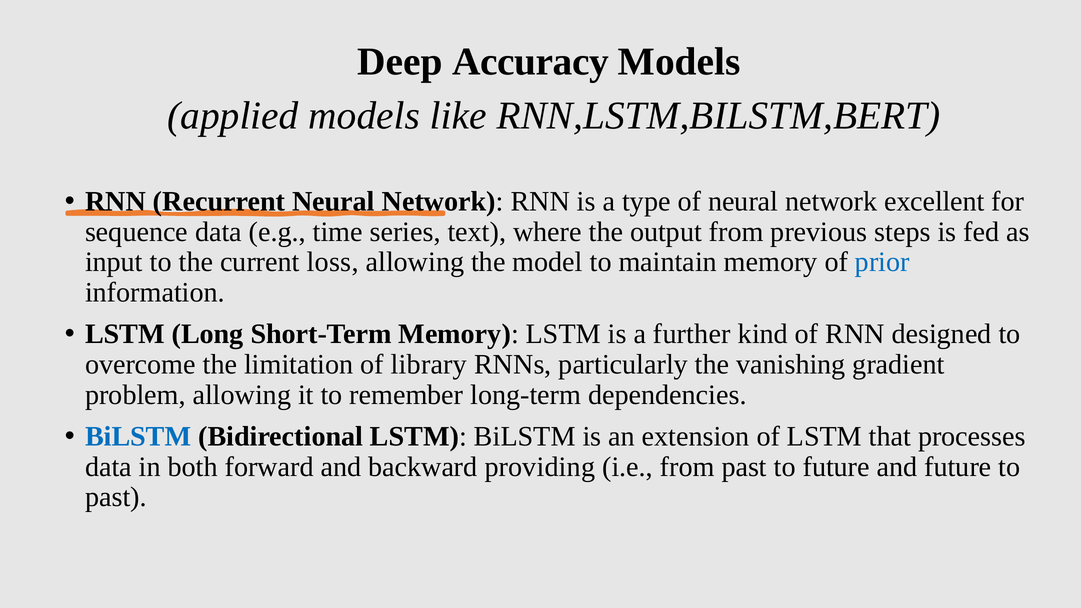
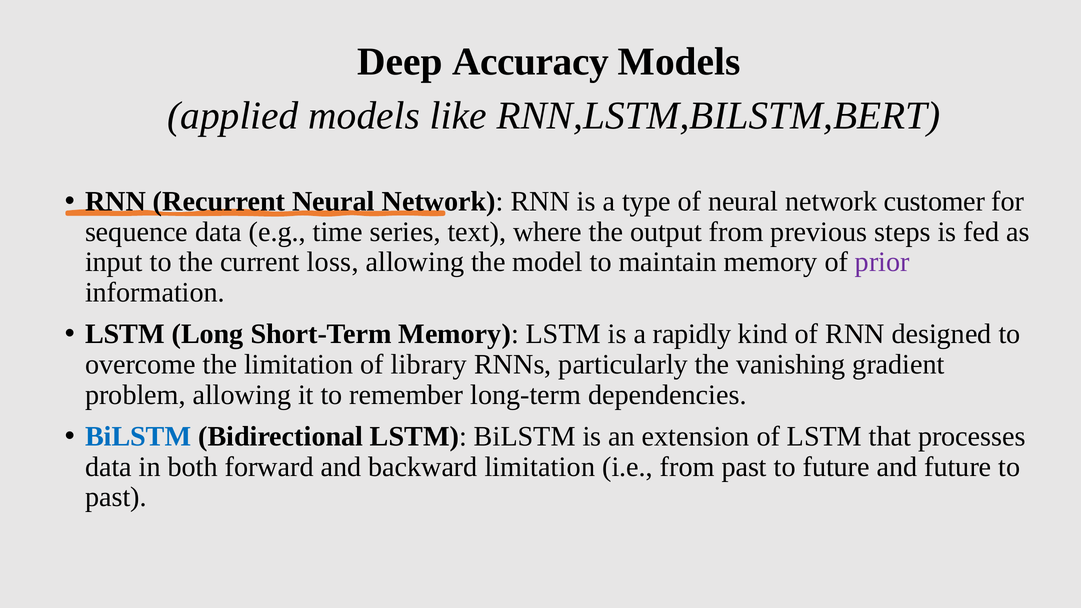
excellent: excellent -> customer (934, 201)
prior colour: blue -> purple (882, 262)
further: further -> rapidly (692, 334)
backward providing: providing -> limitation (540, 467)
